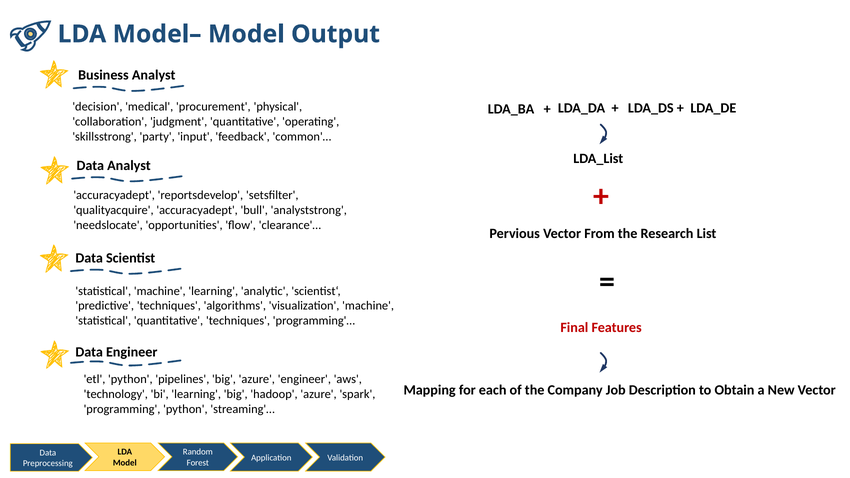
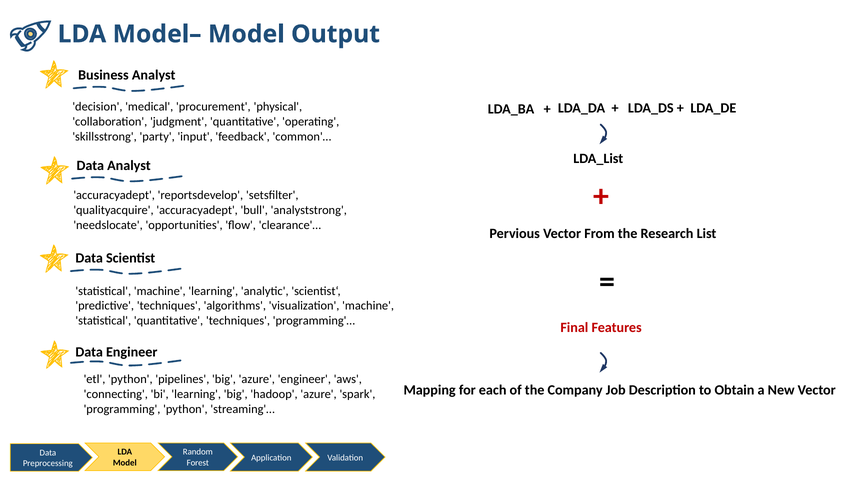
technology: technology -> connecting (116, 394)
